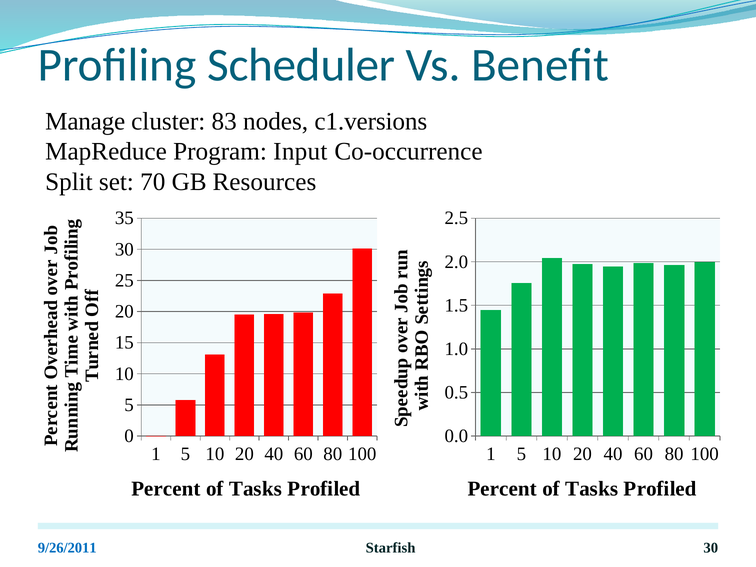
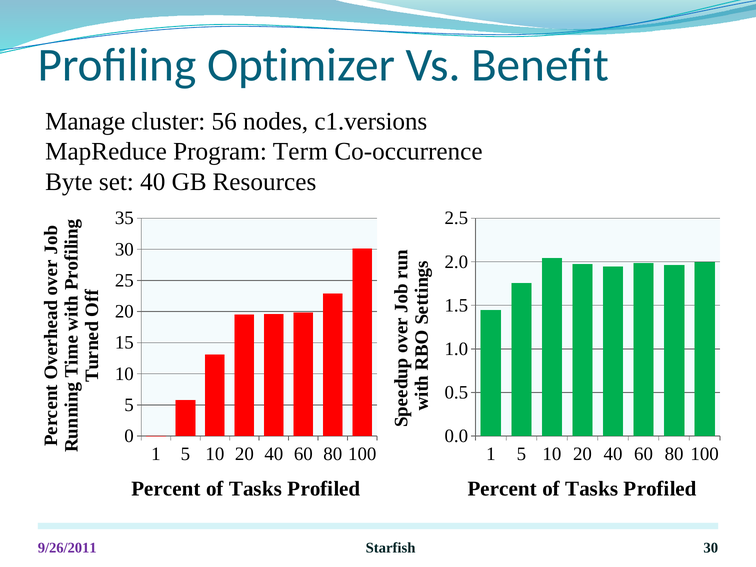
Scheduler: Scheduler -> Optimizer (301, 65)
83: 83 -> 56 (224, 121)
Input: Input -> Term (300, 152)
Split: Split -> Byte (69, 182)
set 70: 70 -> 40 (153, 182)
9/26/2011 colour: blue -> purple (67, 548)
